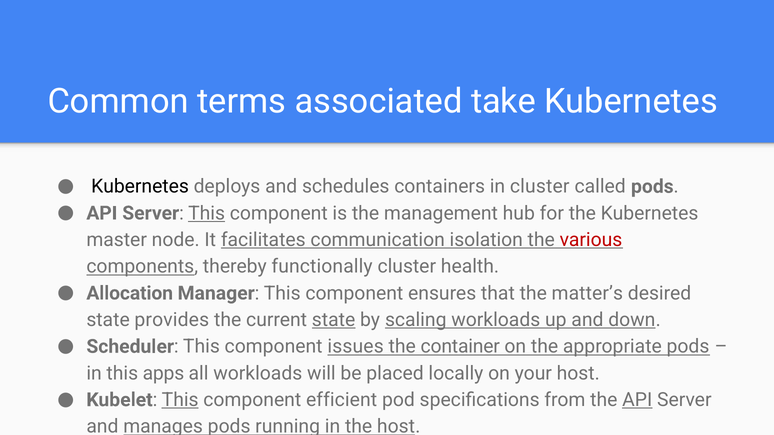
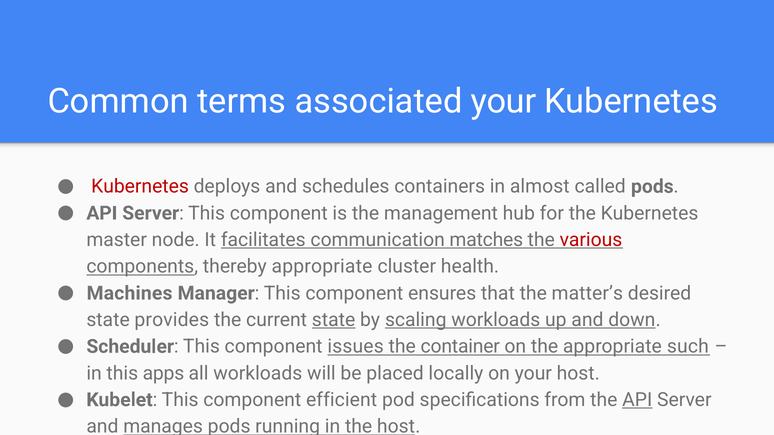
associated take: take -> your (503, 102)
Kubernetes colour: black -> red (140, 187)
in cluster: cluster -> almost (540, 187)
This underline: present -> none (207, 213)
isolation: isolation -> matches (486, 240)
thereby functionally: functionally -> appropriate (322, 267)
Allocation: Allocation -> Machines (130, 293)
appropriate pods: pods -> such (688, 347)
This underline: present -> none (180, 400)
